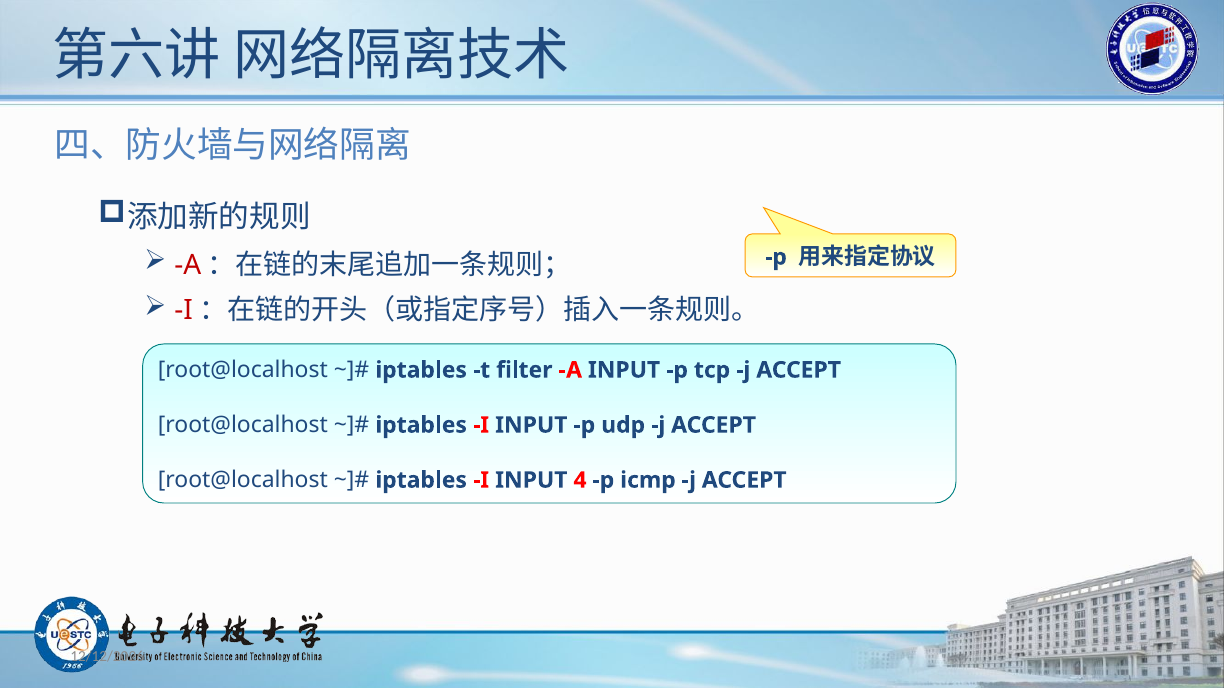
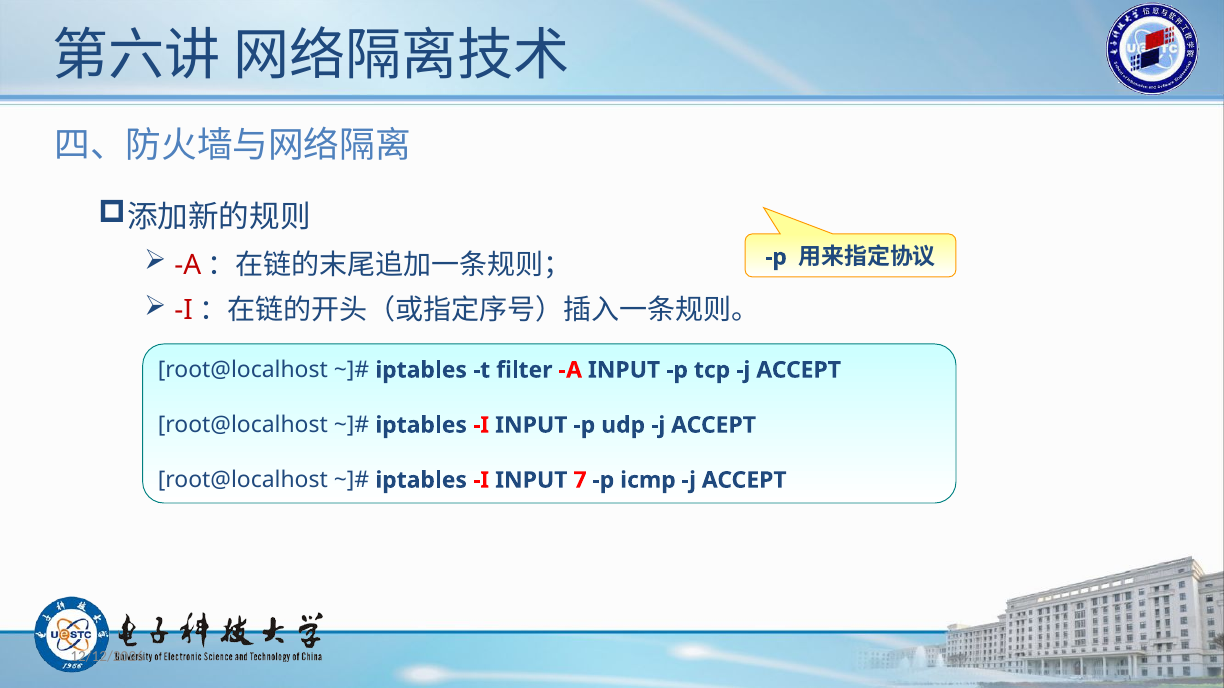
4: 4 -> 7 (580, 480)
